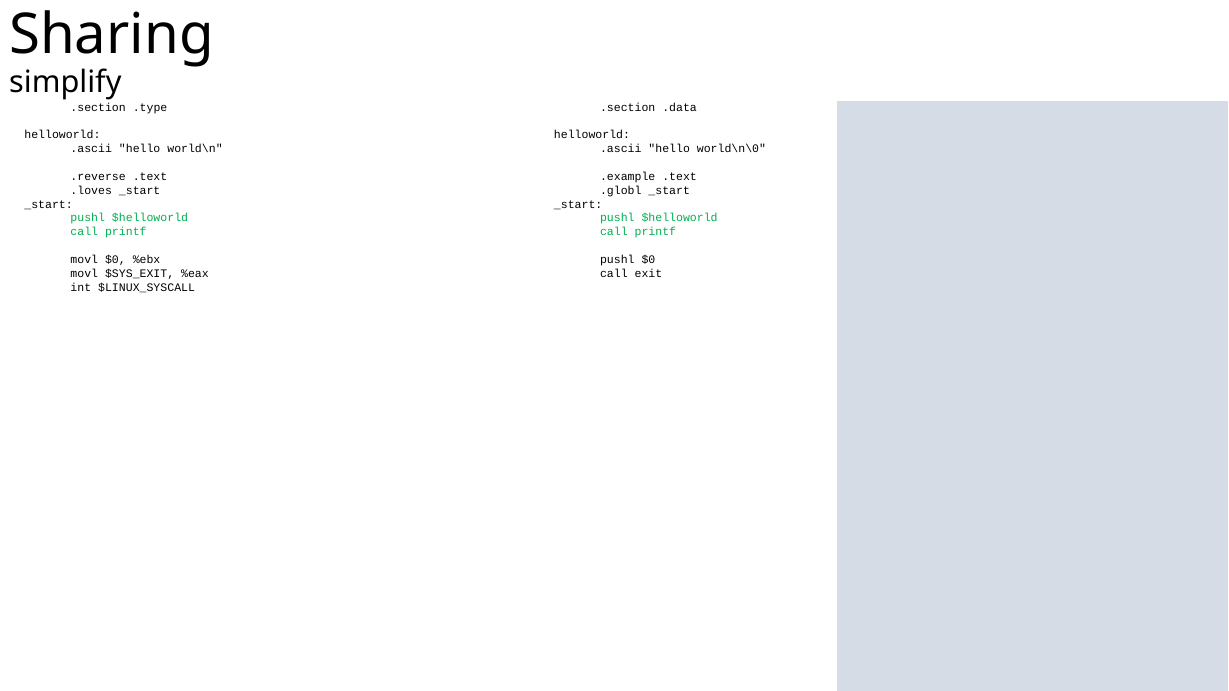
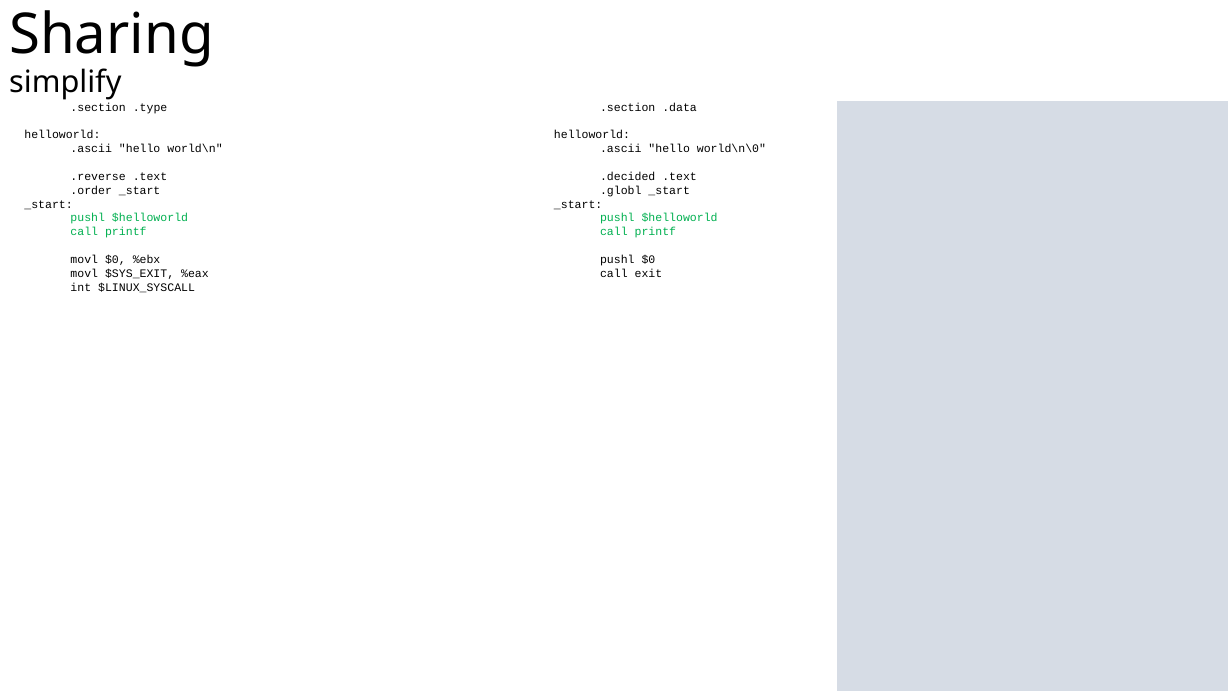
.example: .example -> .decided (628, 177)
.loves: .loves -> .order (91, 190)
